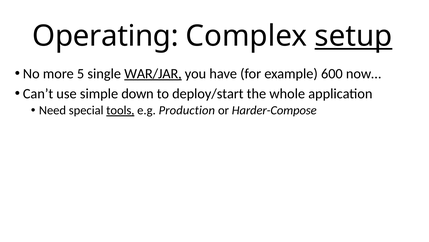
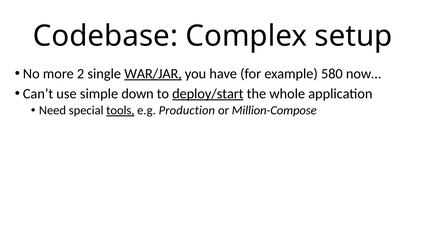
Operating: Operating -> Codebase (105, 36)
setup underline: present -> none (354, 36)
5: 5 -> 2 (81, 73)
600: 600 -> 580 (332, 73)
deploy/start underline: none -> present (208, 93)
Harder-Compose: Harder-Compose -> Million-Compose (274, 110)
